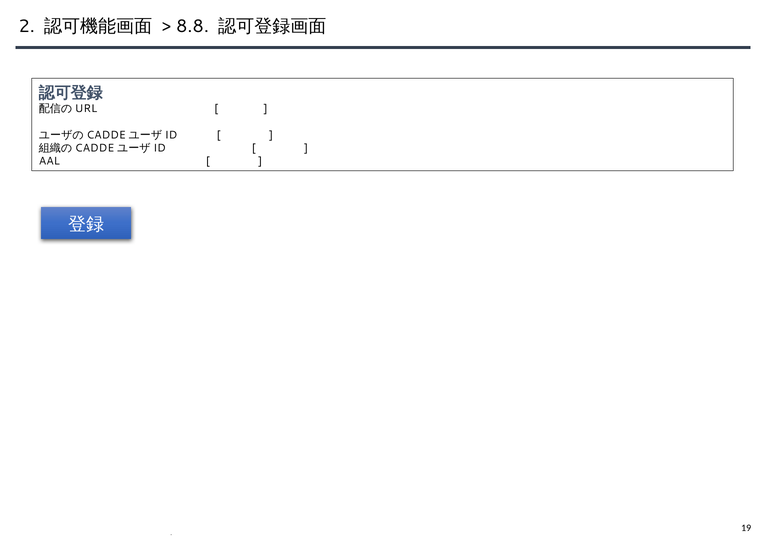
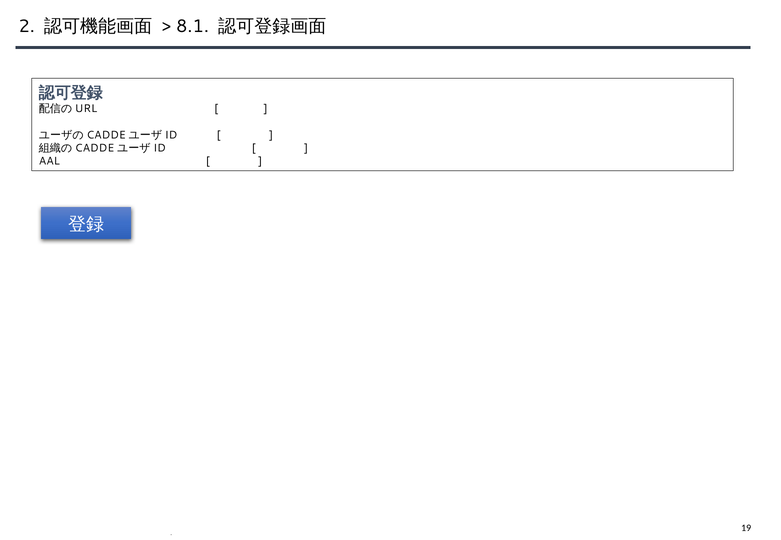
8.8: 8.8 -> 8.1 (192, 26)
